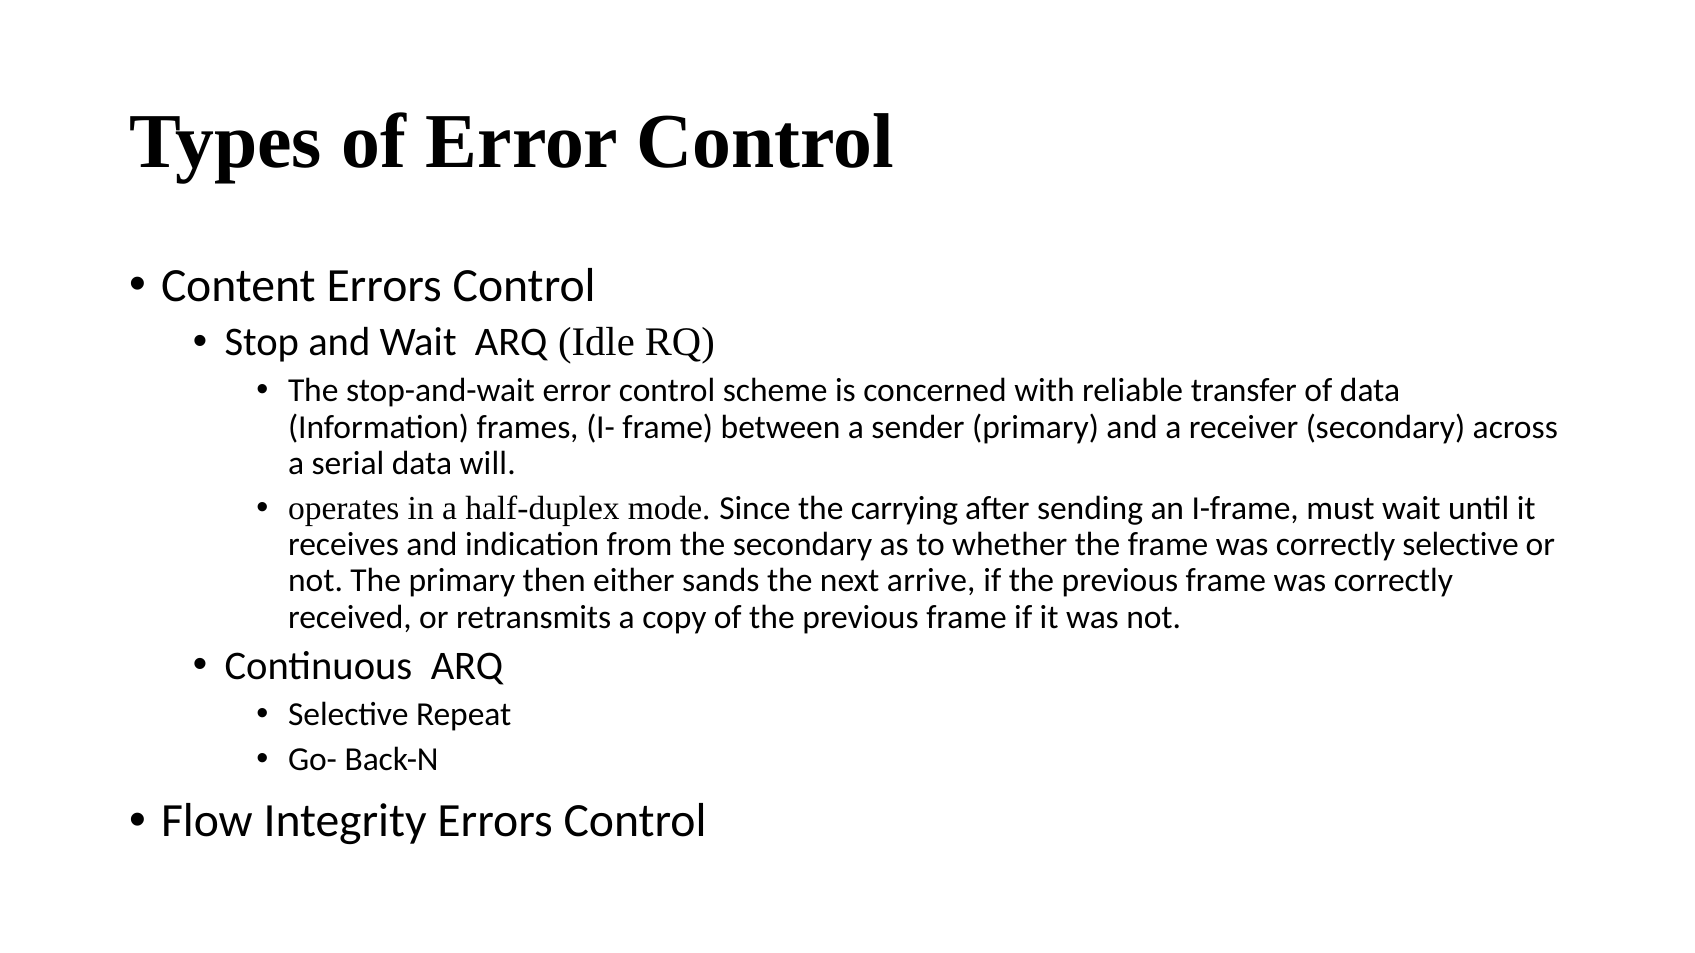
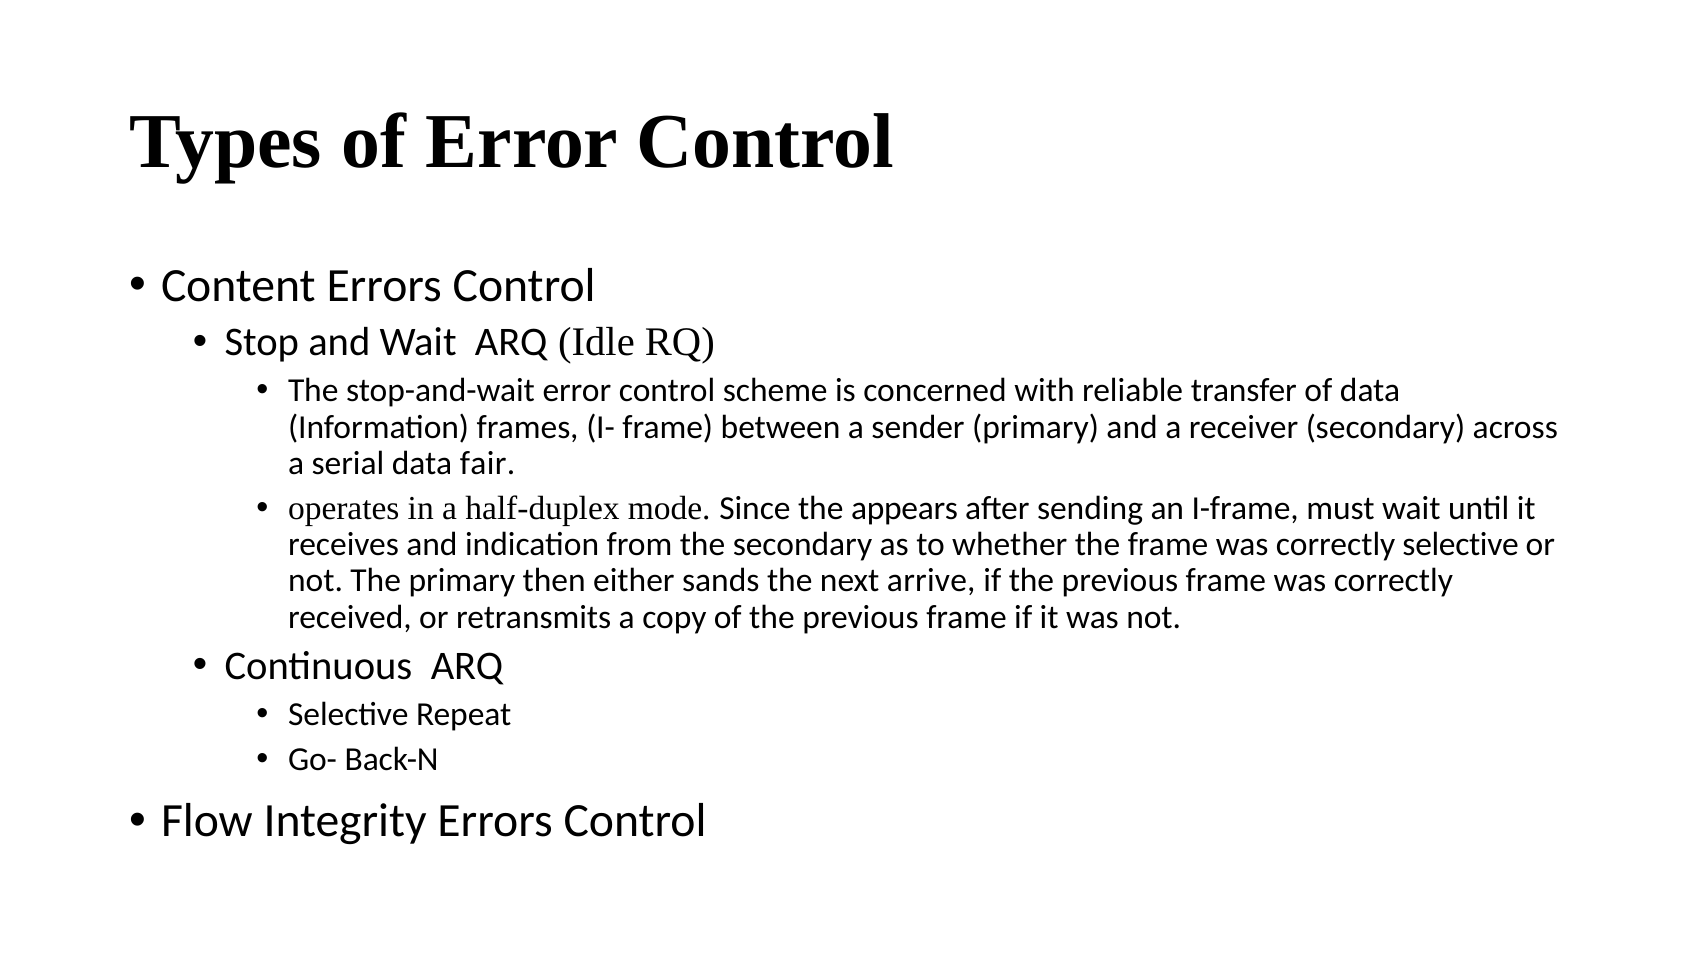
will: will -> fair (488, 464)
carrying: carrying -> appears (905, 509)
